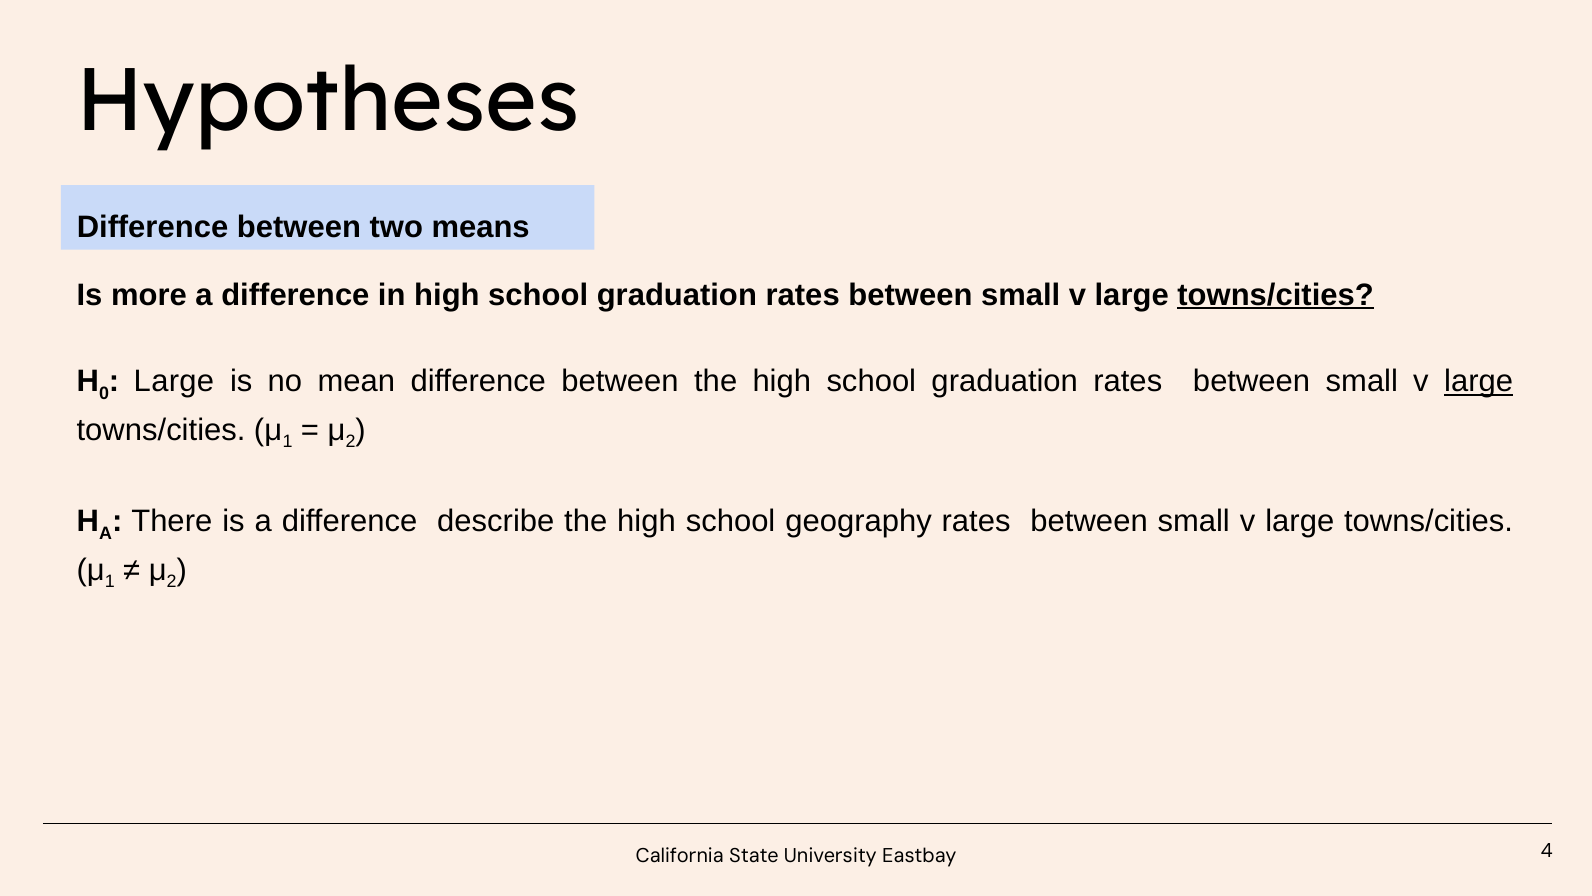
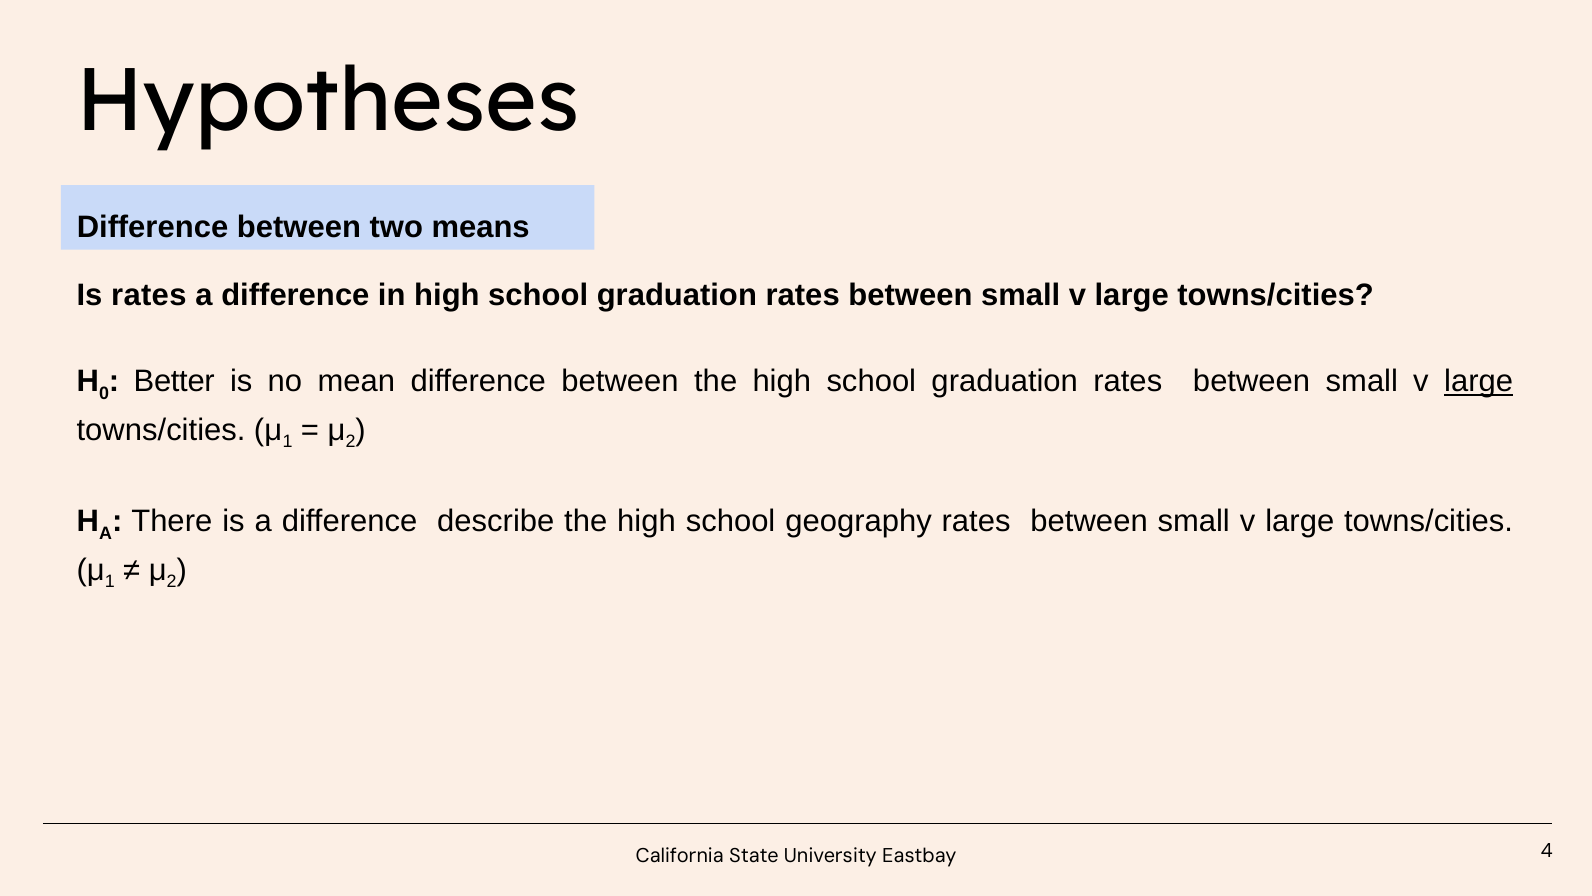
Is more: more -> rates (149, 295)
towns/cities underline: present -> none (1276, 295)
Large: Large -> Better (174, 381)
